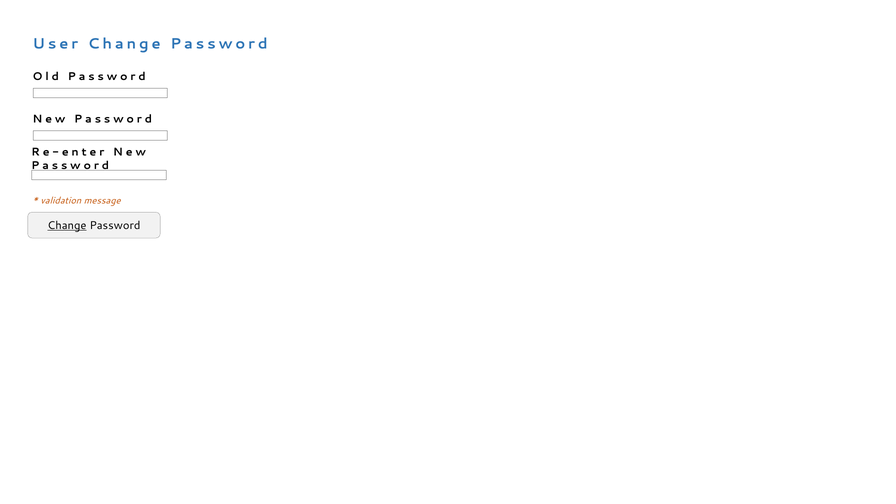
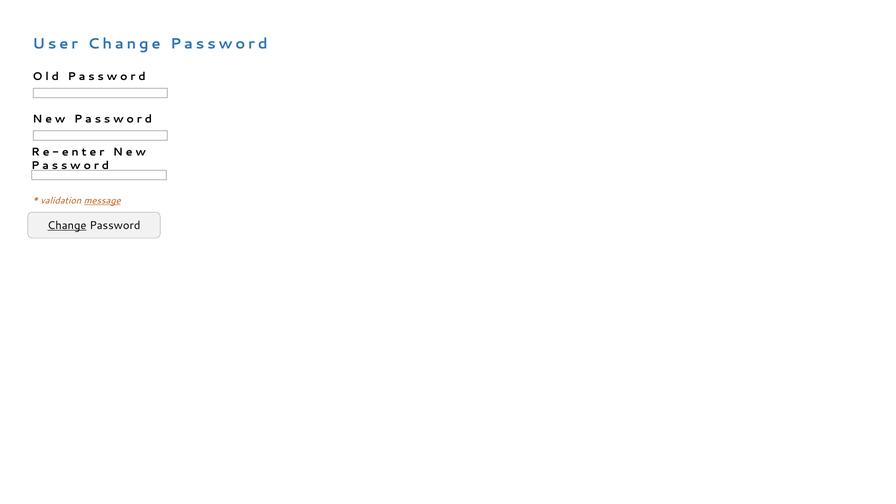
message underline: none -> present (102, 201)
